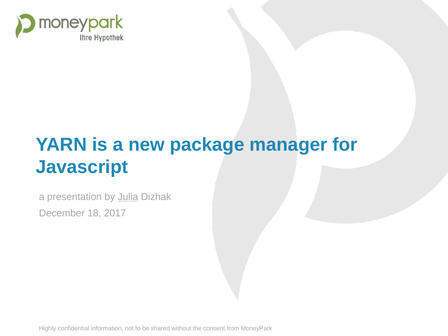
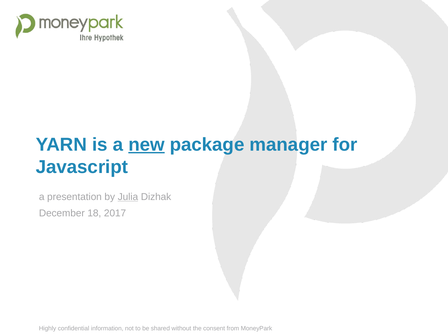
new underline: none -> present (146, 145)
